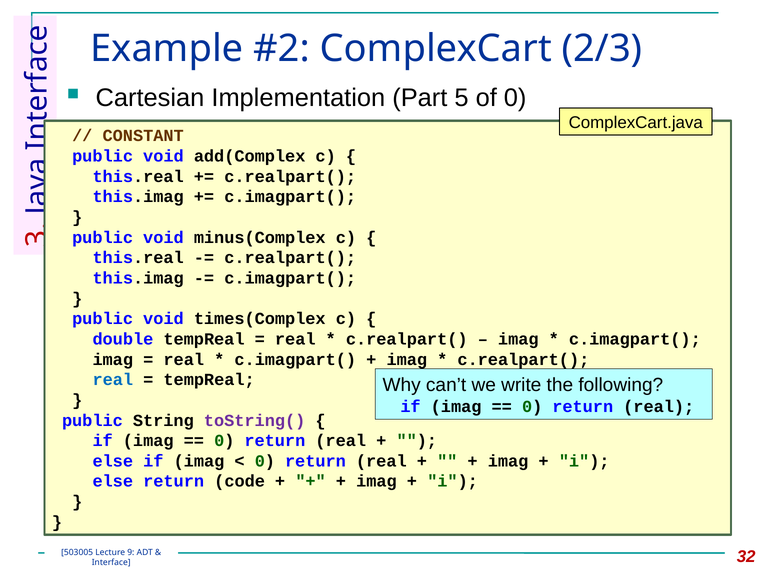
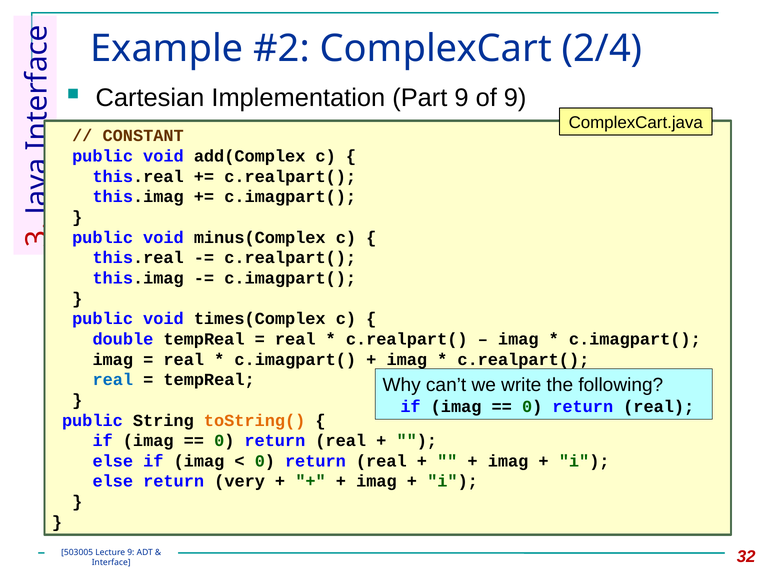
2/3: 2/3 -> 2/4 (602, 48)
Part 5: 5 -> 9 (461, 98)
of 0: 0 -> 9 (515, 98)
toString( colour: purple -> orange (255, 421)
code: code -> very (240, 482)
